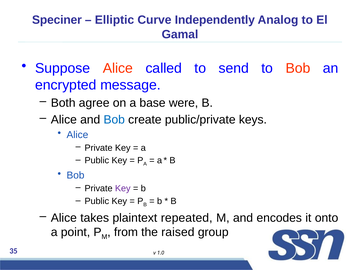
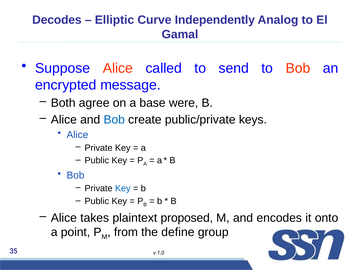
Speciner: Speciner -> Decodes (57, 20)
Key colour: purple -> blue (123, 189)
repeated: repeated -> proposed (187, 218)
raised: raised -> define (178, 232)
